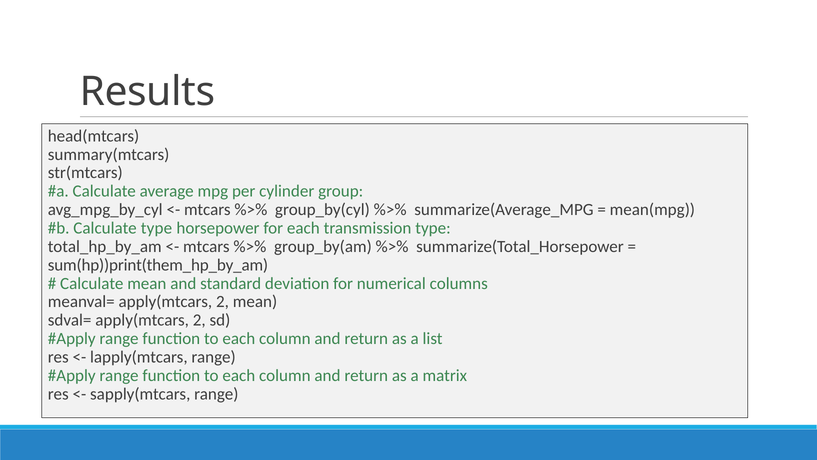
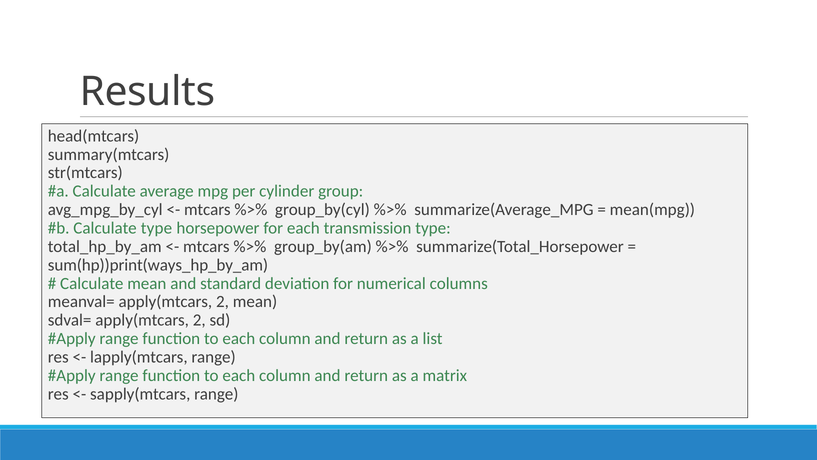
sum(hp))print(them_hp_by_am: sum(hp))print(them_hp_by_am -> sum(hp))print(ways_hp_by_am (158, 265)
